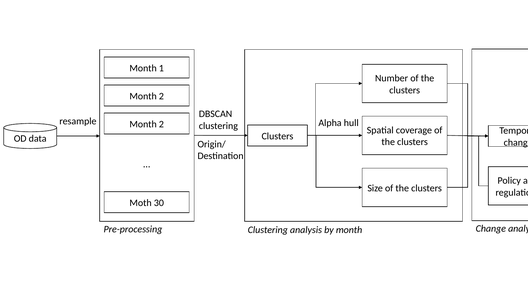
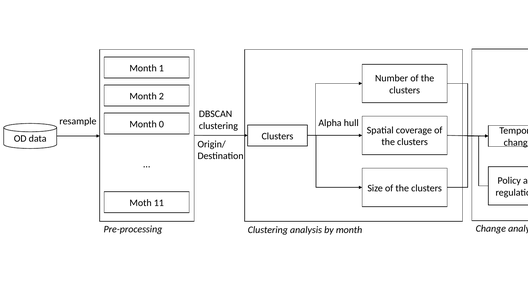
2: 2 -> 0 (161, 124)
30: 30 -> 11 (159, 203)
